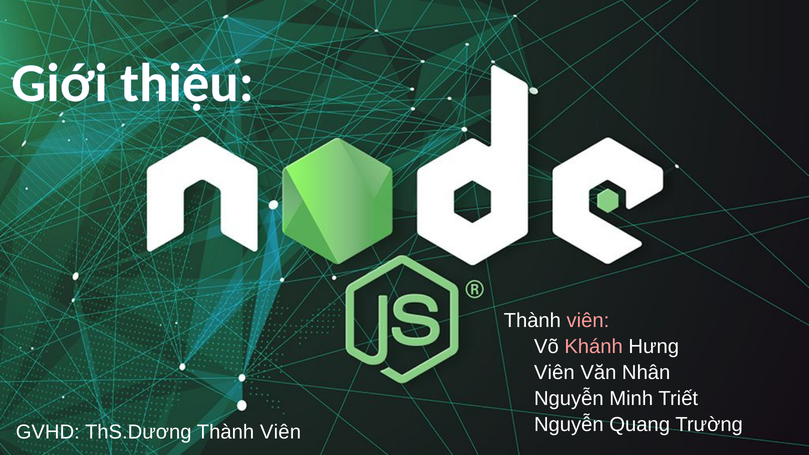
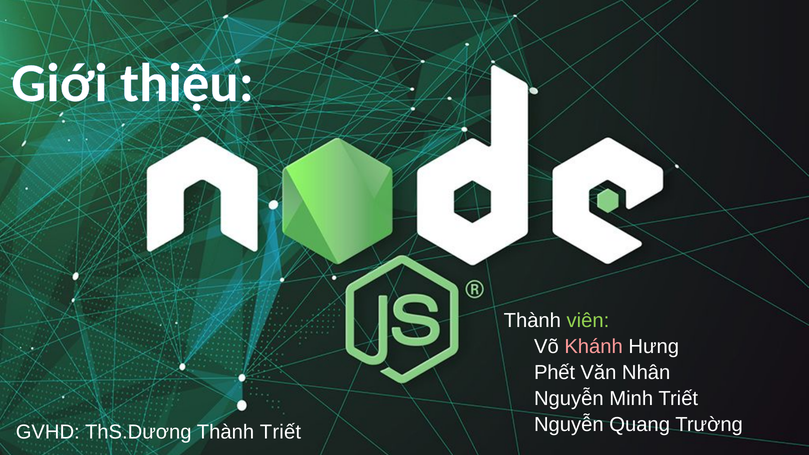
viên colour: pink -> light green (588, 321)
Viên: Viên -> Phết (555, 373)
ThS.Dương Thành Viên: Viên -> Triết (280, 432)
